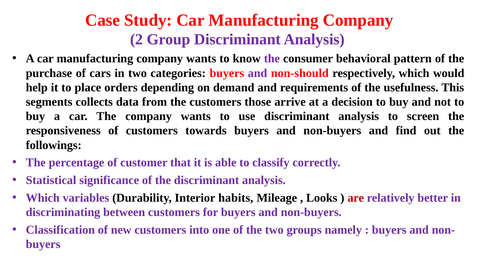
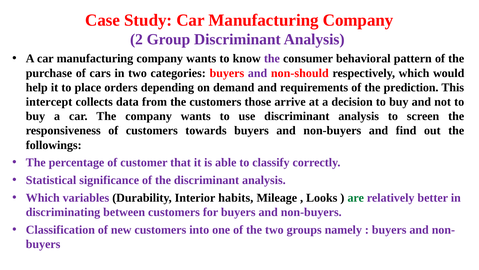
usefulness: usefulness -> prediction (411, 87)
segments: segments -> intercept (49, 102)
are colour: red -> green (356, 197)
